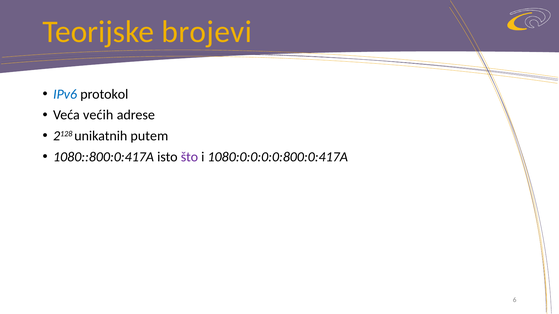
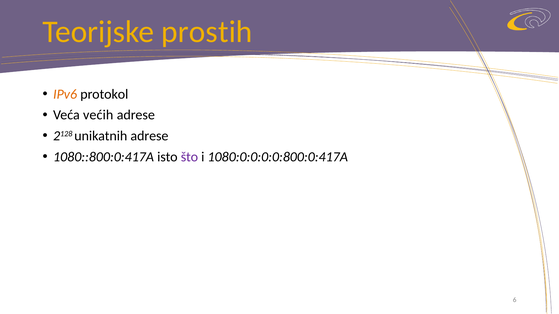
brojevi: brojevi -> prostih (207, 32)
IPv6 colour: blue -> orange (65, 94)
unikatnih putem: putem -> adrese (149, 136)
